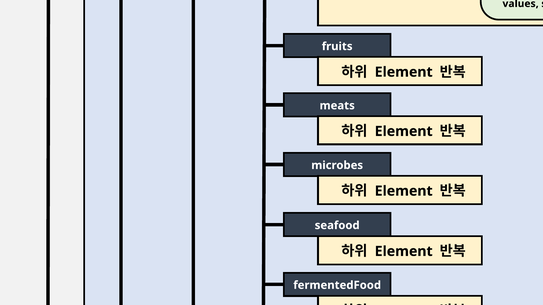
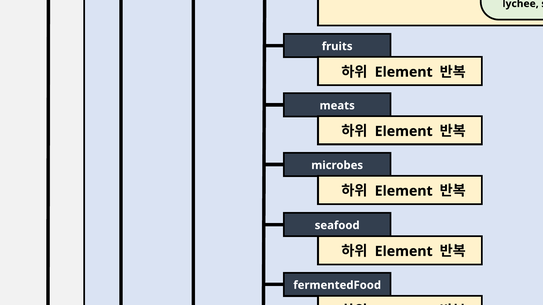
values: values -> lychee (521, 4)
